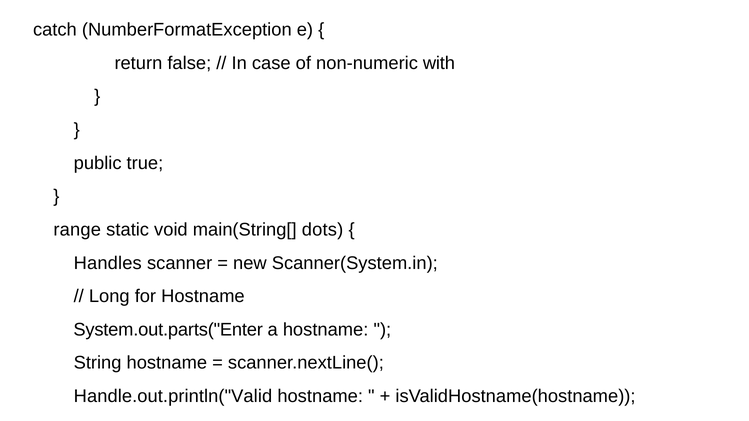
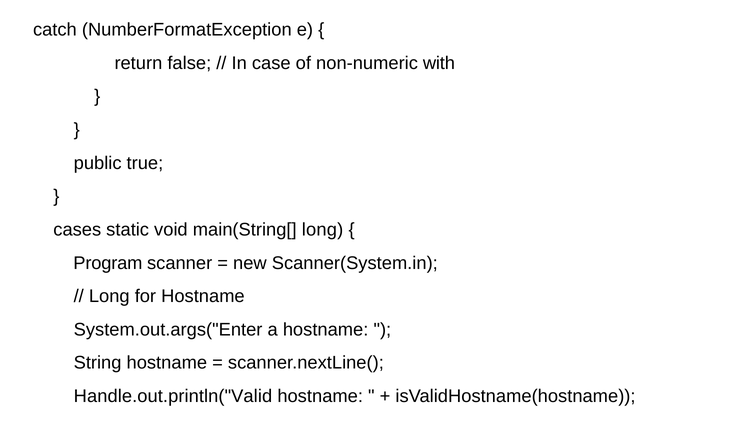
range: range -> cases (77, 230)
main(String[ dots: dots -> long (323, 230)
Handles: Handles -> Program (108, 263)
System.out.parts("Enter: System.out.parts("Enter -> System.out.args("Enter (168, 330)
